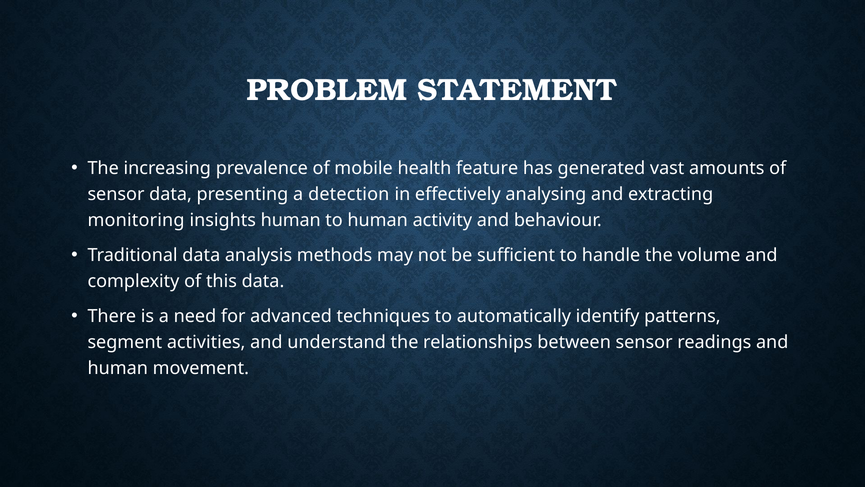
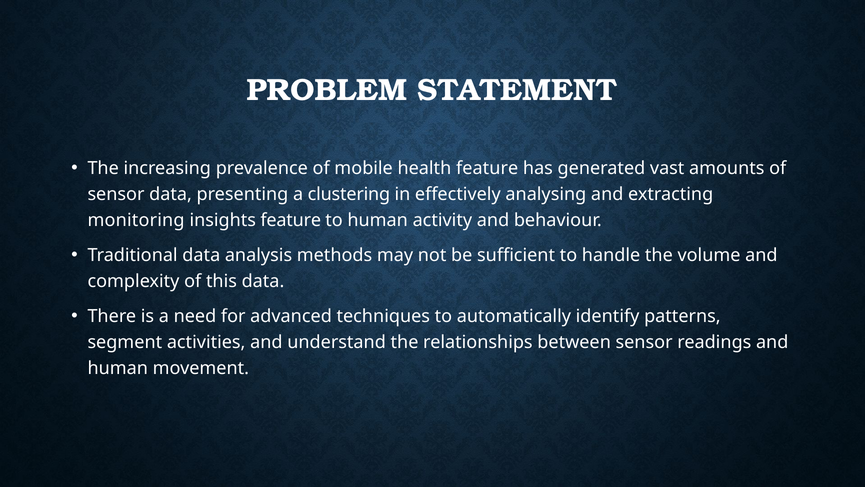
detection: detection -> clustering (349, 194)
insights human: human -> feature (291, 220)
